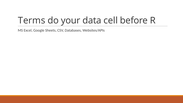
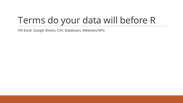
cell: cell -> will (111, 21)
